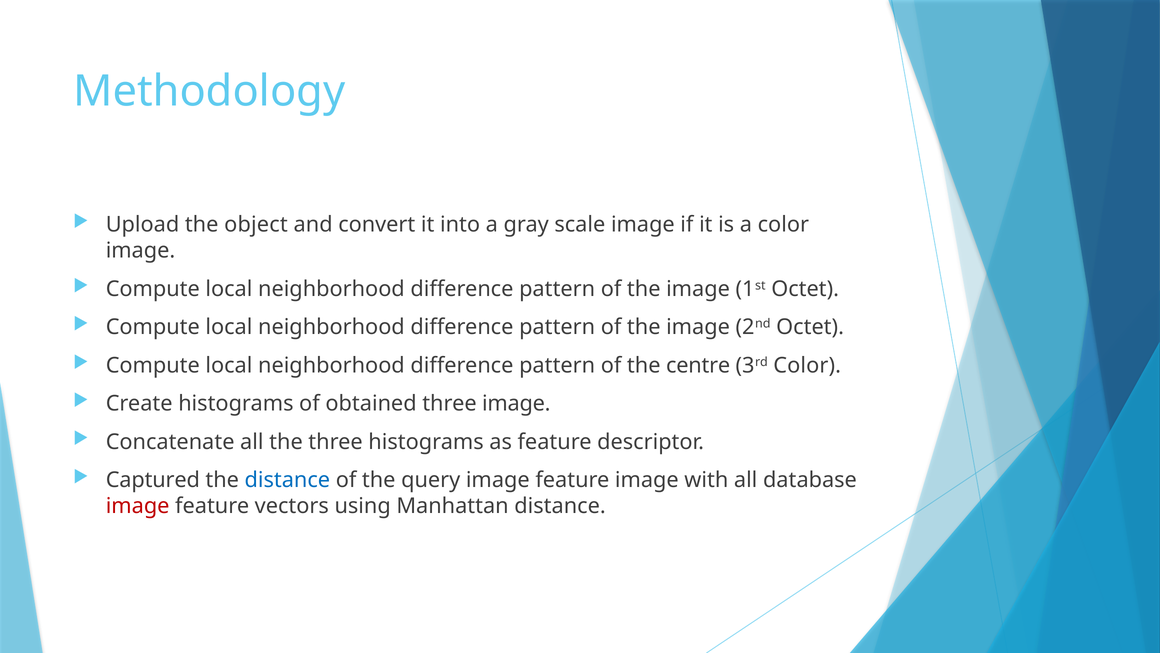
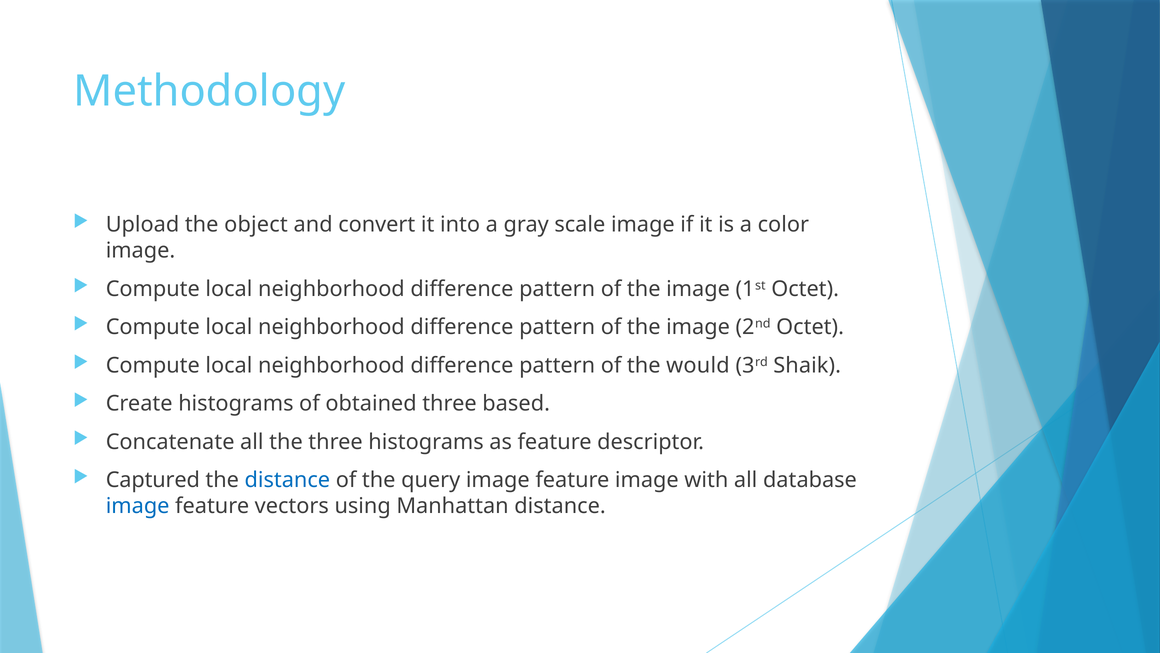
centre: centre -> would (698, 365)
3rd Color: Color -> Shaik (807, 365)
three image: image -> based (516, 403)
image colour: red -> blue (138, 506)
